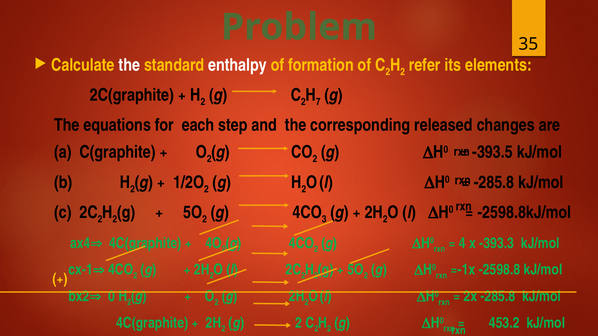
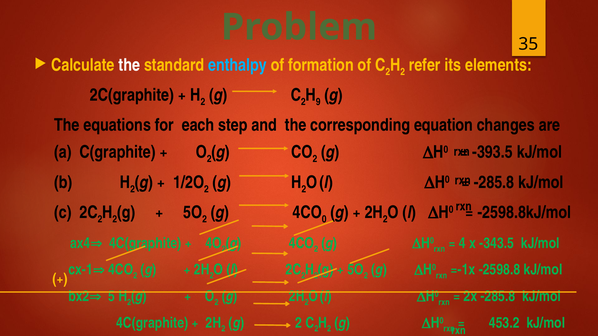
enthalpy colour: white -> light blue (238, 65)
7: 7 -> 9 (318, 102)
released: released -> equation (444, 125)
3: 3 -> 0 (324, 219)
-393.3: -393.3 -> -343.5 (497, 243)
0: 0 -> 5 (112, 297)
